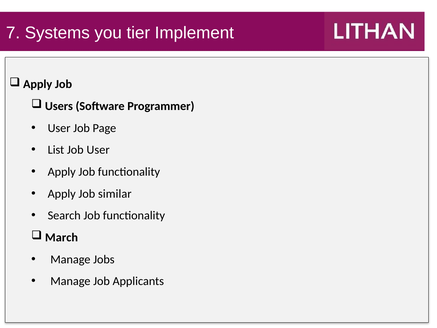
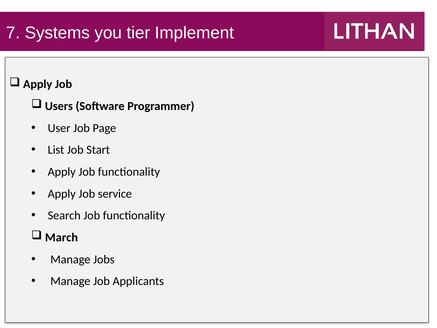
Job User: User -> Start (98, 150)
similar: similar -> service (115, 194)
